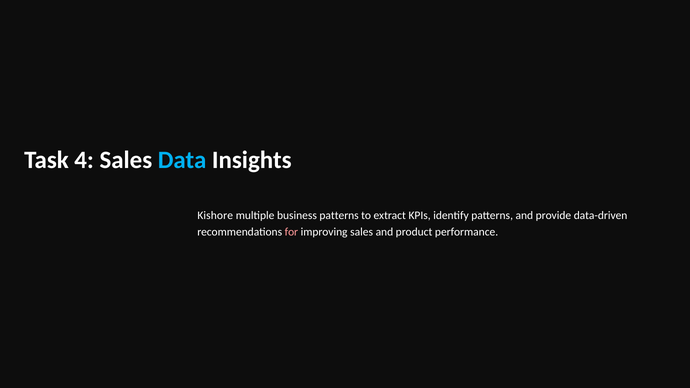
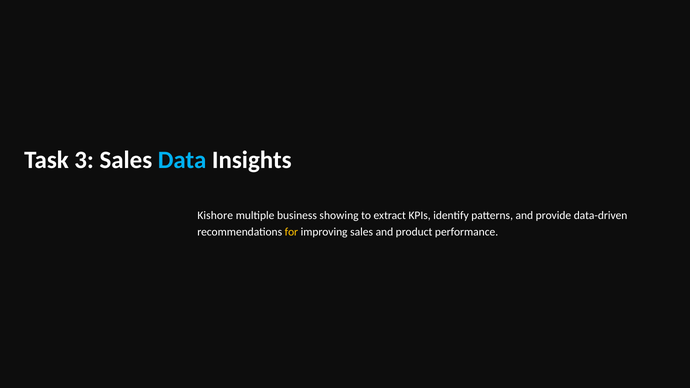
4: 4 -> 3 (84, 160)
business patterns: patterns -> showing (339, 216)
for colour: pink -> yellow (291, 232)
